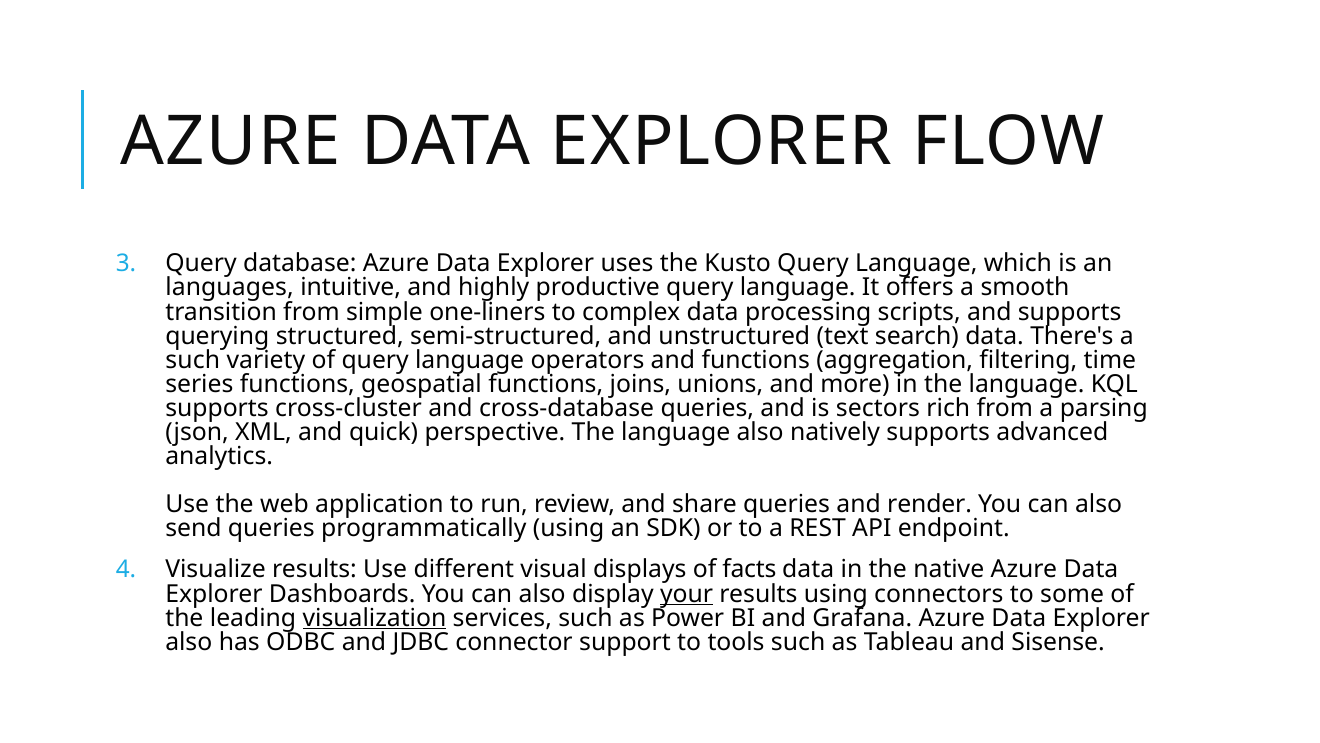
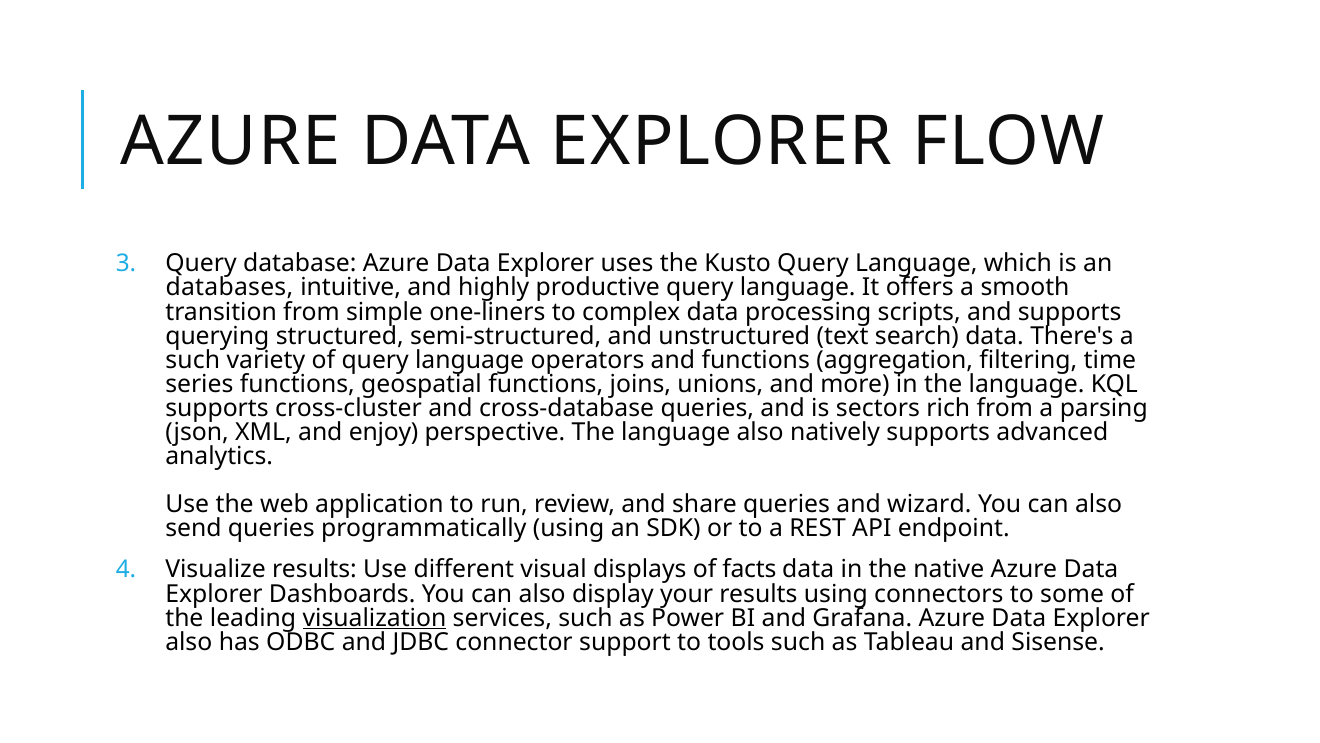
languages: languages -> databases (229, 288)
quick: quick -> enjoy (384, 432)
render: render -> wizard (929, 504)
your underline: present -> none (687, 593)
